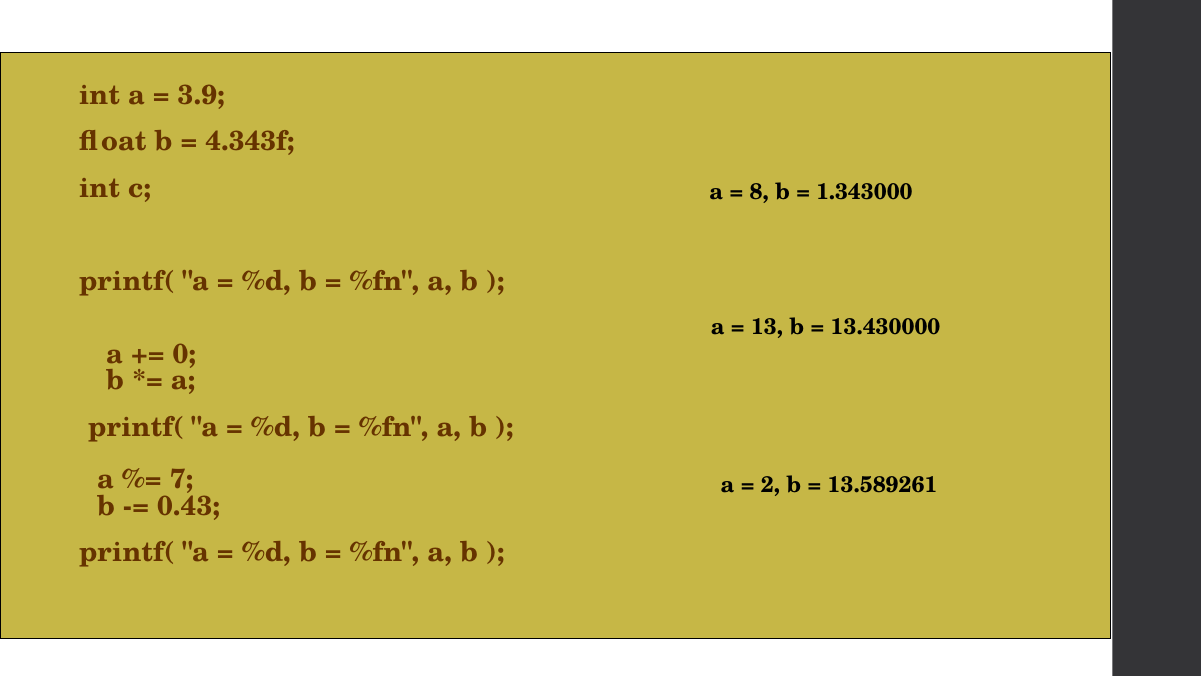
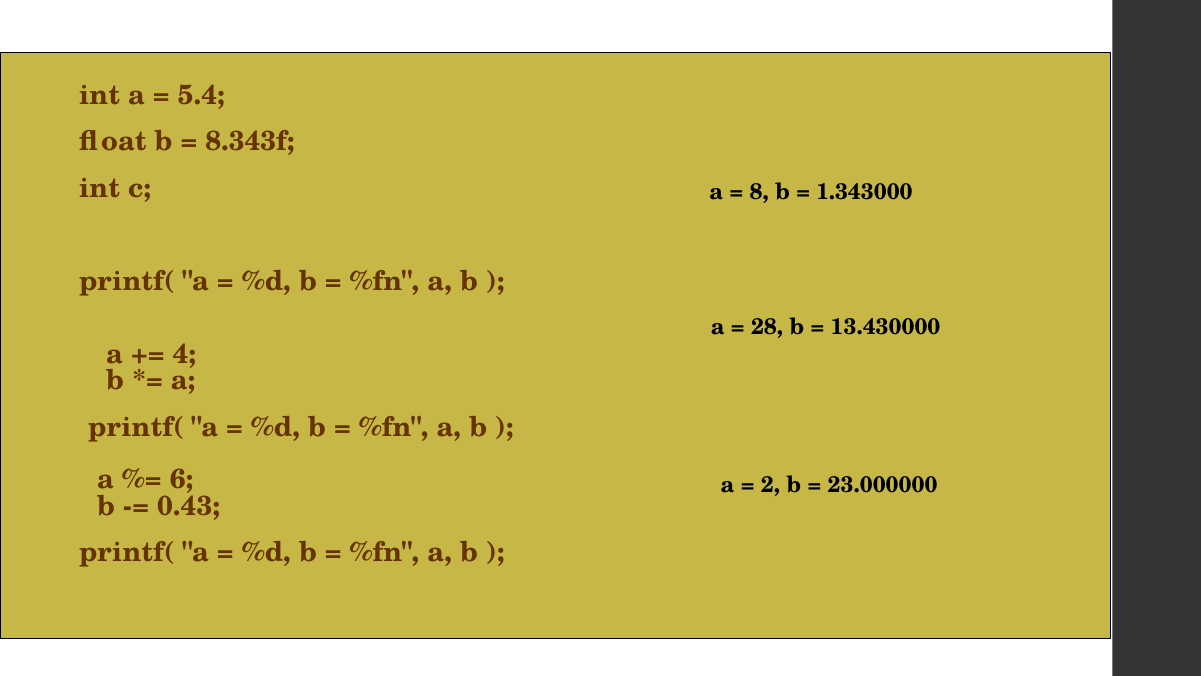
3.9: 3.9 -> 5.4 (201, 95)
4.343f: 4.343f -> 8.343f (250, 142)
13: 13 -> 28 (767, 327)
0: 0 -> 4 (184, 354)
7: 7 -> 6 (182, 480)
13.589261: 13.589261 -> 23.000000 (883, 485)
